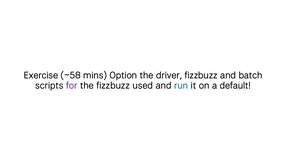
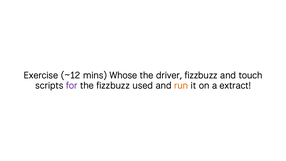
~58: ~58 -> ~12 (71, 75)
Option: Option -> Whose (123, 75)
batch: batch -> touch (251, 75)
run colour: blue -> orange (181, 86)
default: default -> extract (235, 86)
